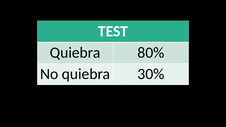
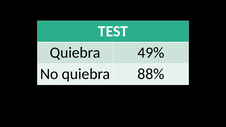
80%: 80% -> 49% (151, 53)
30%: 30% -> 88% (151, 74)
